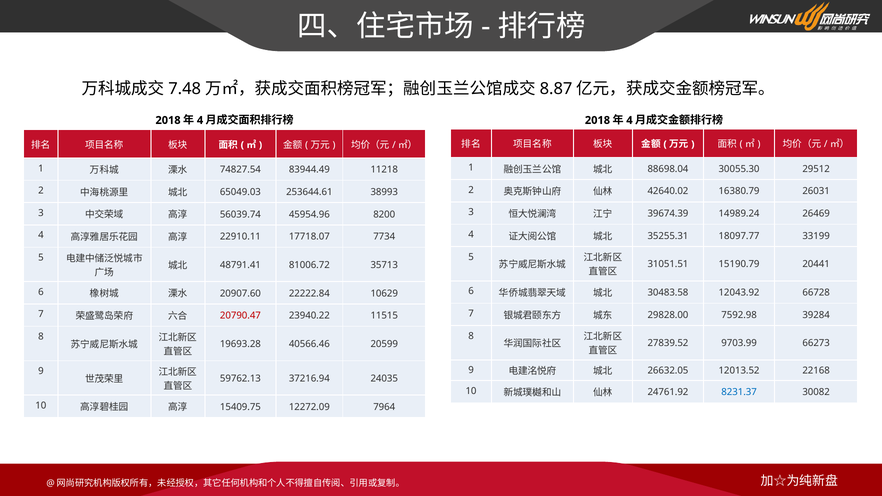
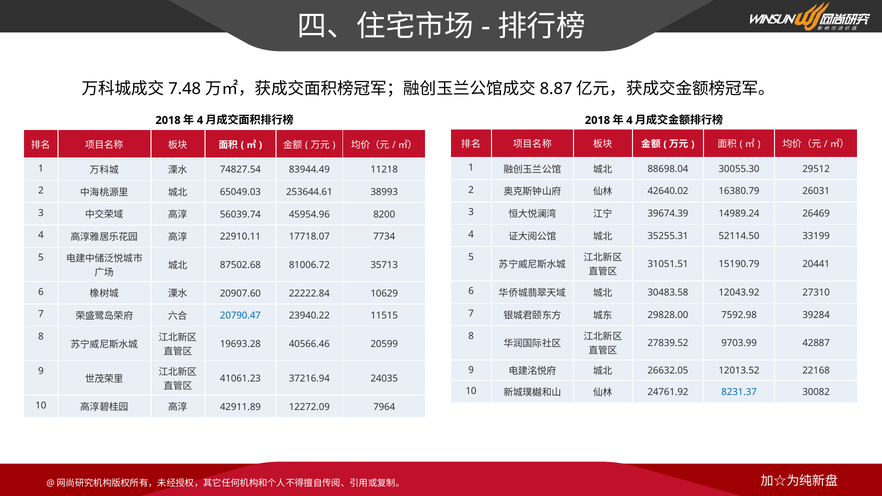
18097.77: 18097.77 -> 52114.50 (739, 236)
48791.41: 48791.41 -> 87502.68 (240, 265)
66728: 66728 -> 27310 (816, 293)
20790.47 colour: red -> blue (240, 316)
66273: 66273 -> 42887 (816, 343)
59762.13: 59762.13 -> 41061.23 (240, 379)
15409.75: 15409.75 -> 42911.89 (240, 407)
